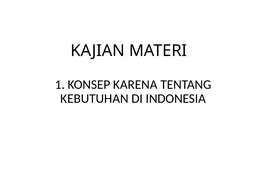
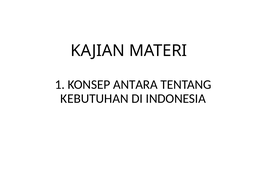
KARENA: KARENA -> ANTARA (135, 85)
